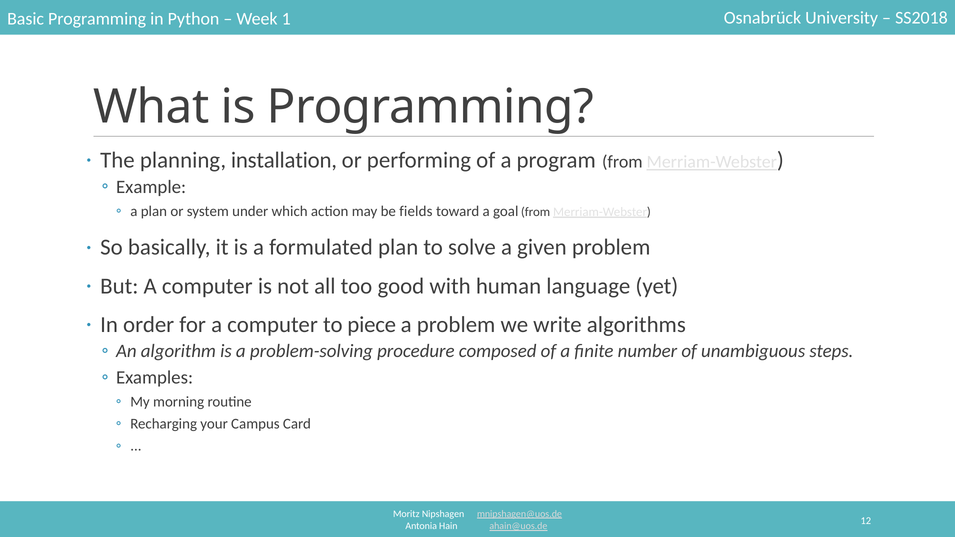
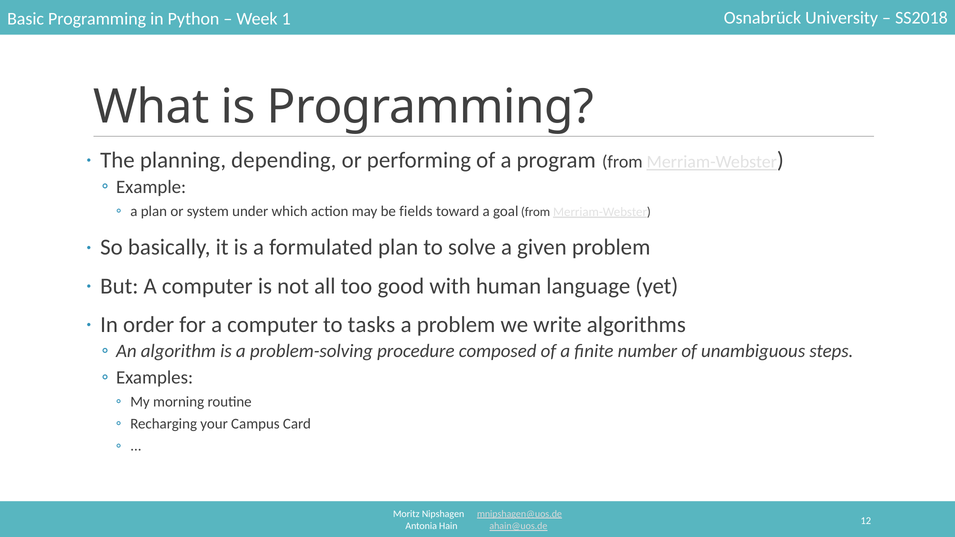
installation: installation -> depending (284, 160)
piece: piece -> tasks (372, 325)
